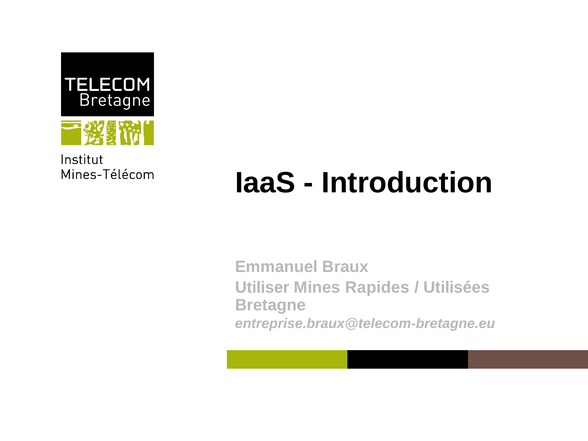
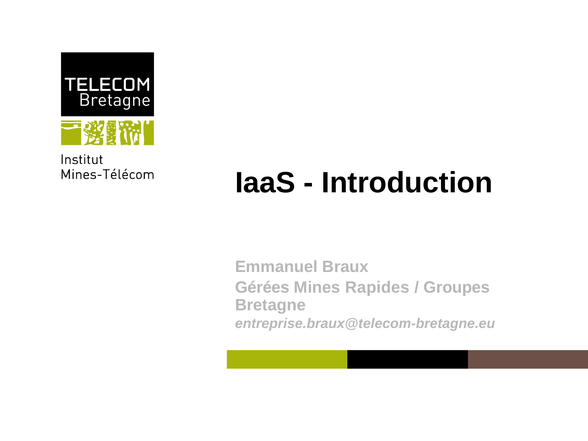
Utiliser: Utiliser -> Gérées (262, 287)
Utilisées: Utilisées -> Groupes (457, 287)
